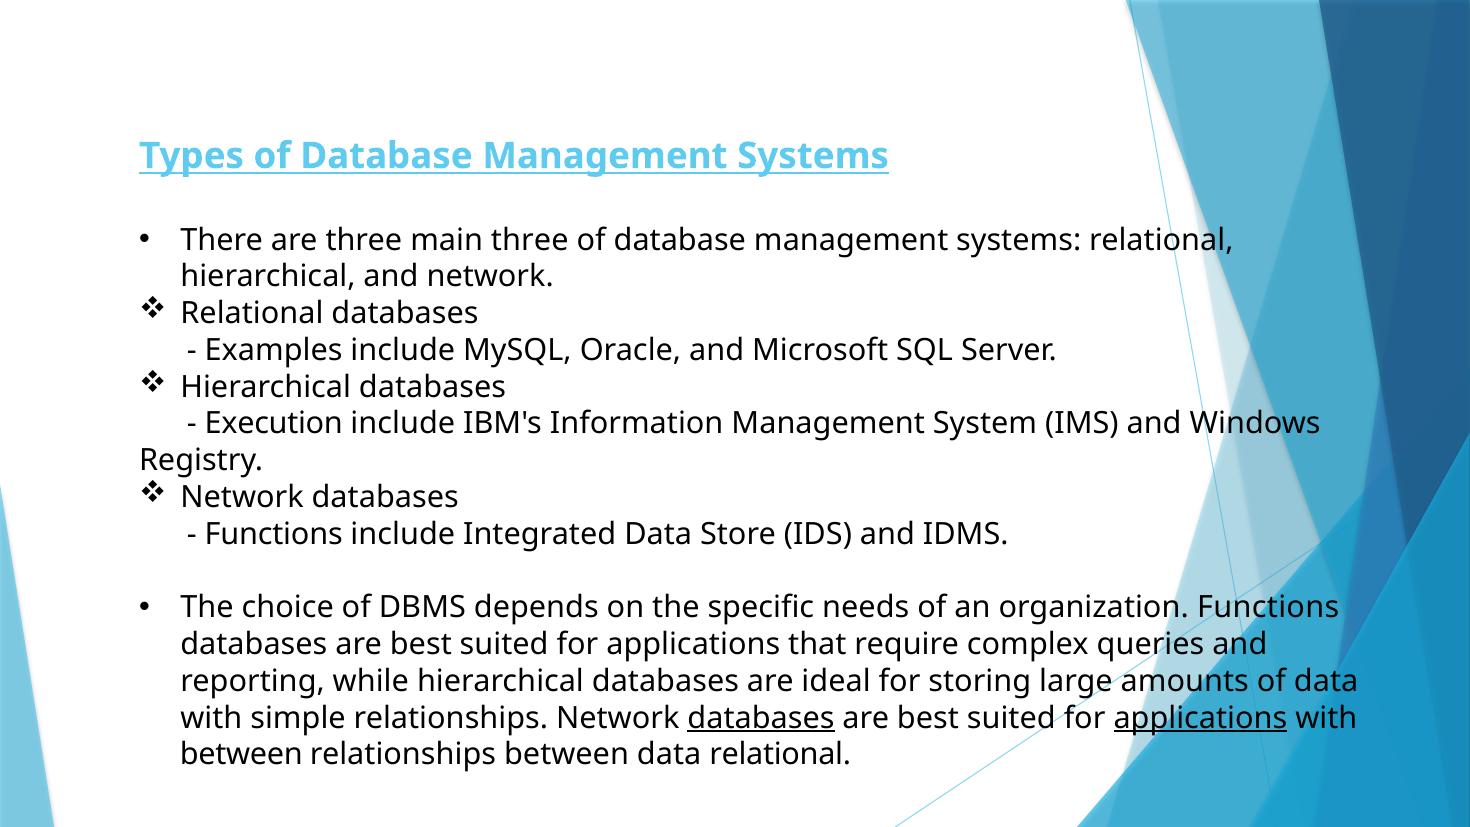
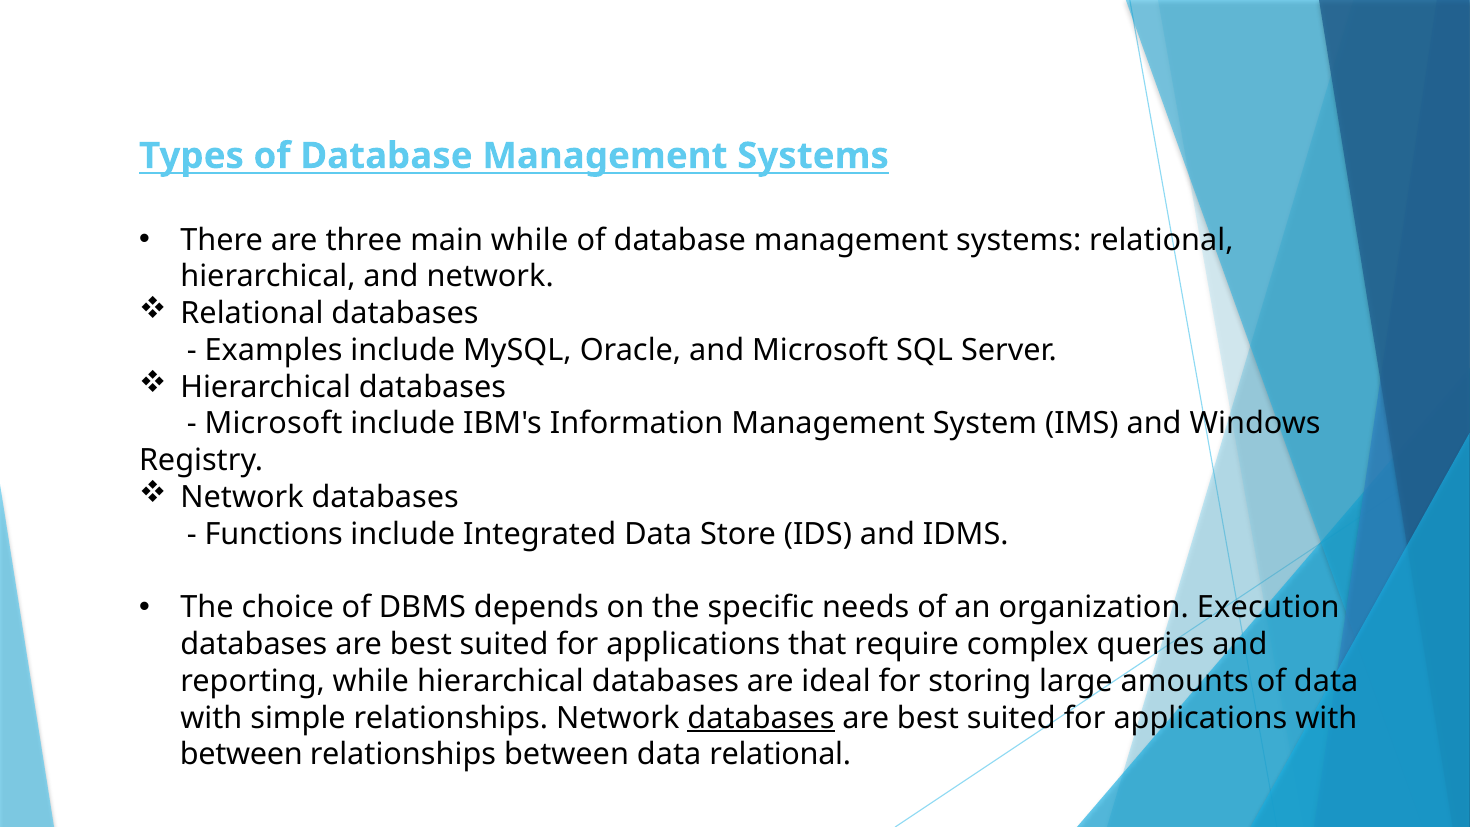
main three: three -> while (530, 240)
Execution: Execution -> Microsoft (274, 424)
organization Functions: Functions -> Execution (1268, 608)
applications underline: present -> none (1200, 718)
